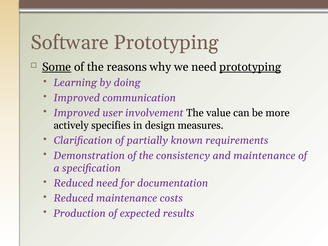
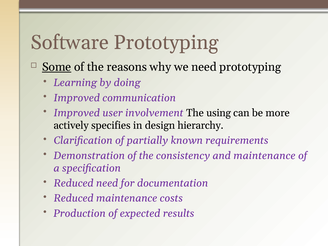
prototyping underline: present -> none (250, 67)
value: value -> using (219, 113)
measures: measures -> hierarchy (200, 125)
